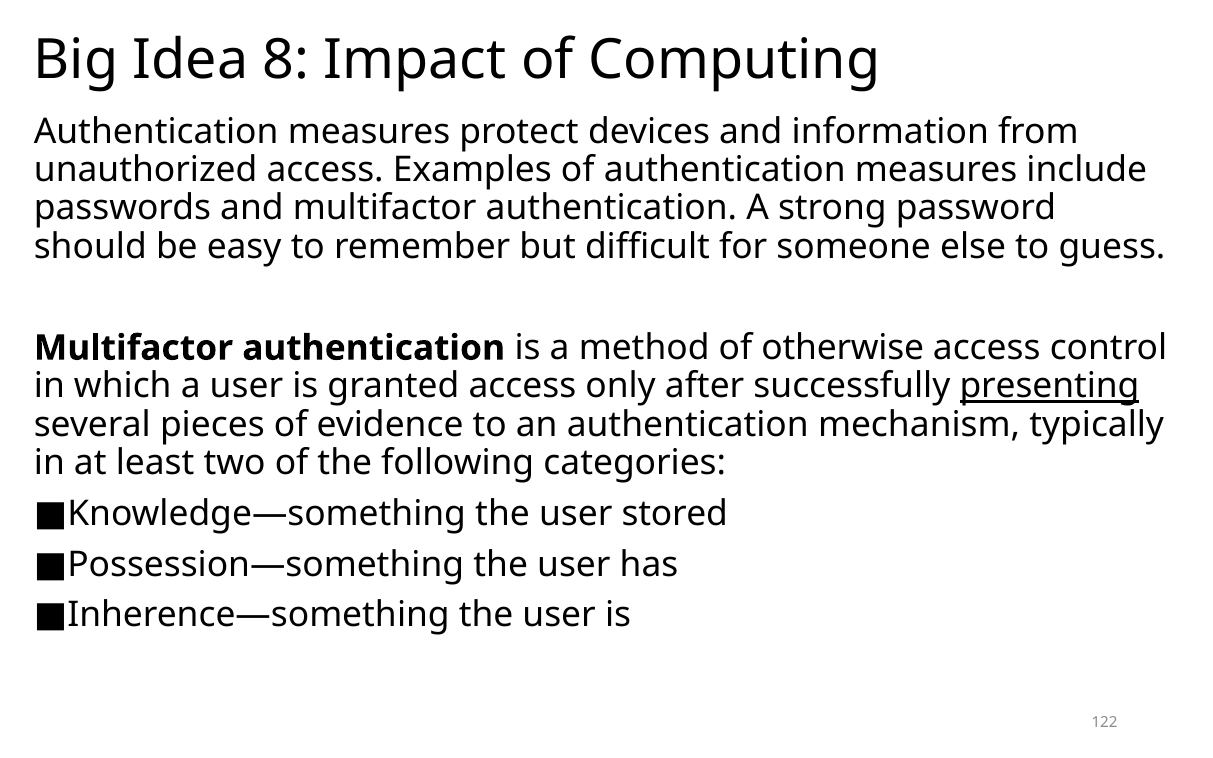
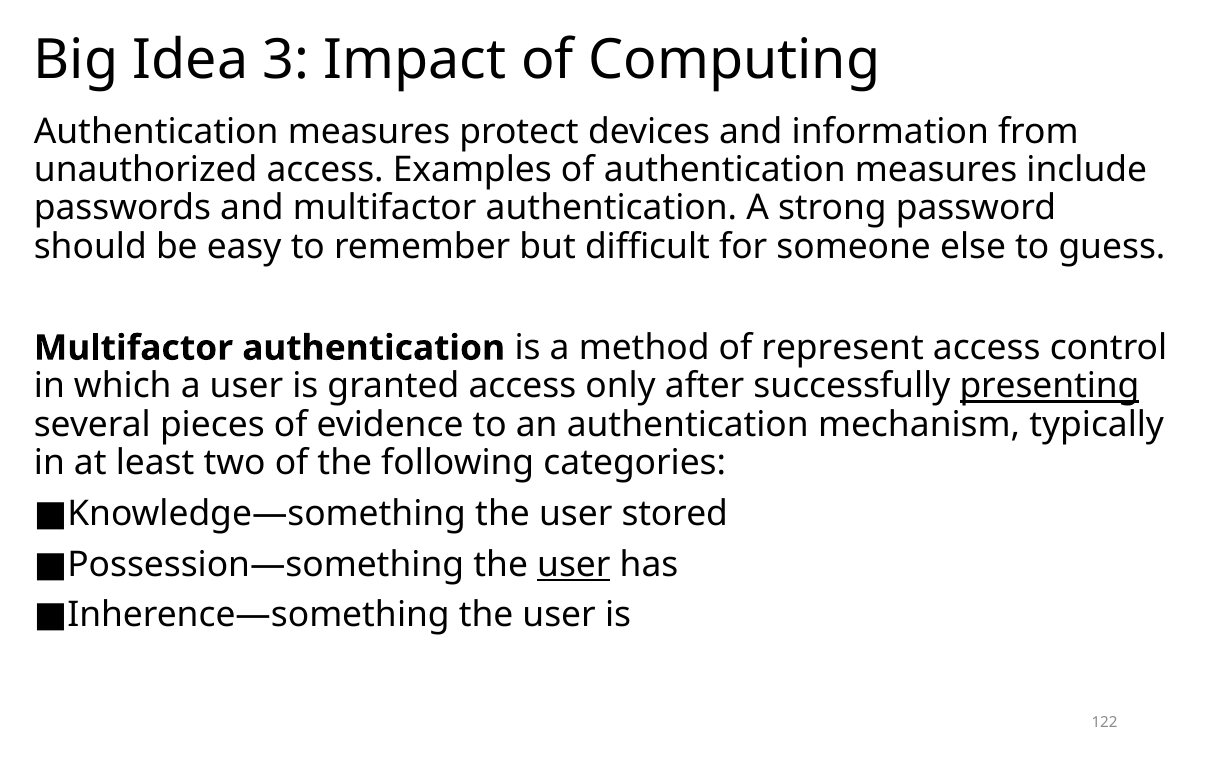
8: 8 -> 3 (286, 61)
otherwise: otherwise -> represent (843, 348)
user underline: none -> present (574, 564)
